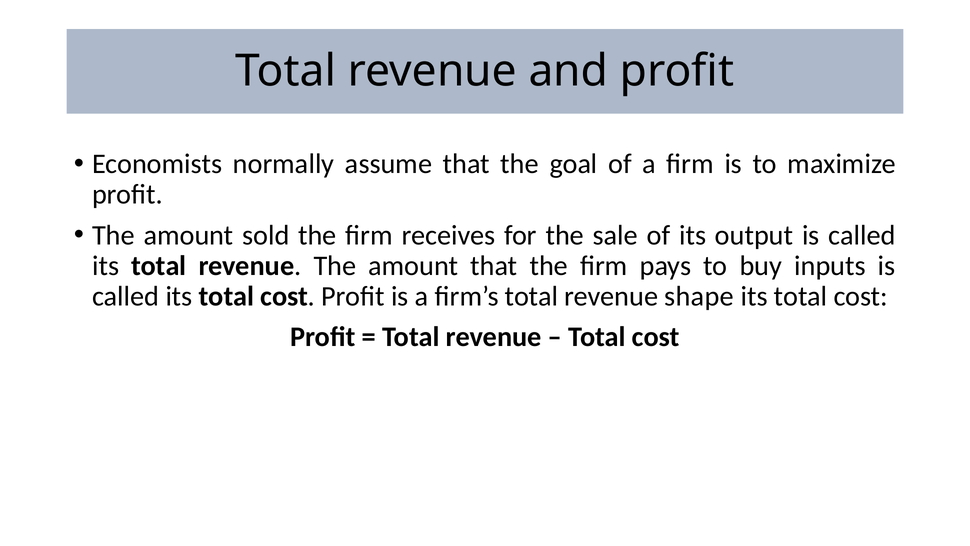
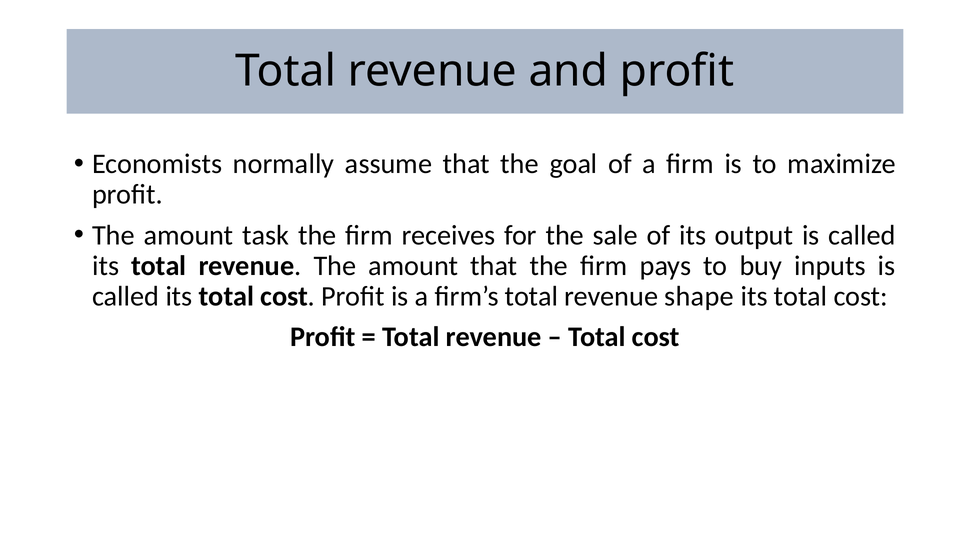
sold: sold -> task (266, 235)
